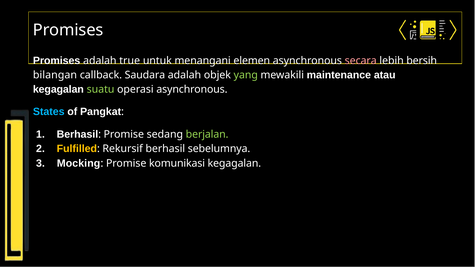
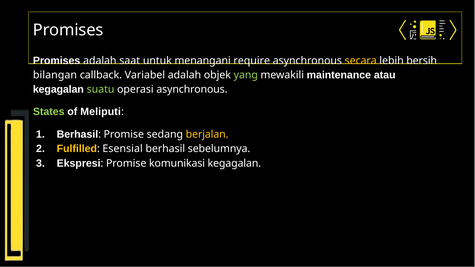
true: true -> saat (130, 61)
elemen: elemen -> require (252, 61)
secara colour: pink -> yellow (361, 61)
Saudara: Saudara -> Variabel (145, 75)
States colour: light blue -> light green (49, 112)
Pangkat: Pangkat -> Meliputi (101, 112)
berjalan colour: light green -> yellow (207, 134)
Rekursif: Rekursif -> Esensial (123, 149)
Mocking: Mocking -> Ekspresi (79, 163)
